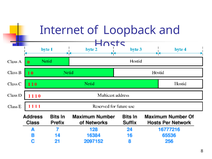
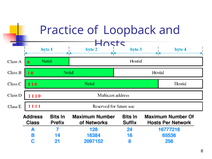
Internet: Internet -> Practice (62, 30)
